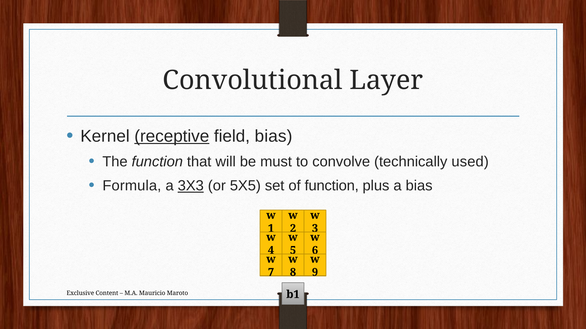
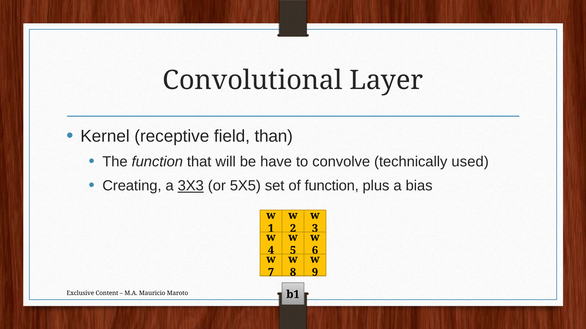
receptive underline: present -> none (172, 137)
field bias: bias -> than (274, 137)
must: must -> have (276, 162)
Formula: Formula -> Creating (132, 186)
